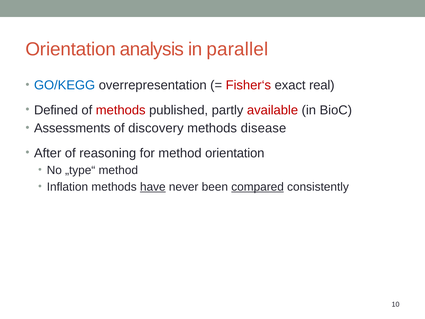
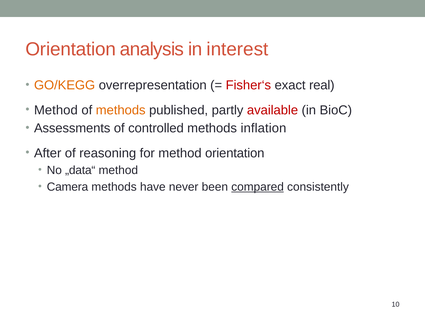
parallel: parallel -> interest (237, 49)
GO/KEGG colour: blue -> orange (65, 85)
Defined: Defined -> Method (56, 110)
methods colour: red -> orange (121, 110)
discovery: discovery -> controlled (156, 128)
disease: disease -> inflation (263, 128)
„type“: „type“ -> „data“ (80, 170)
Inflation: Inflation -> Camera (67, 187)
have underline: present -> none (153, 187)
